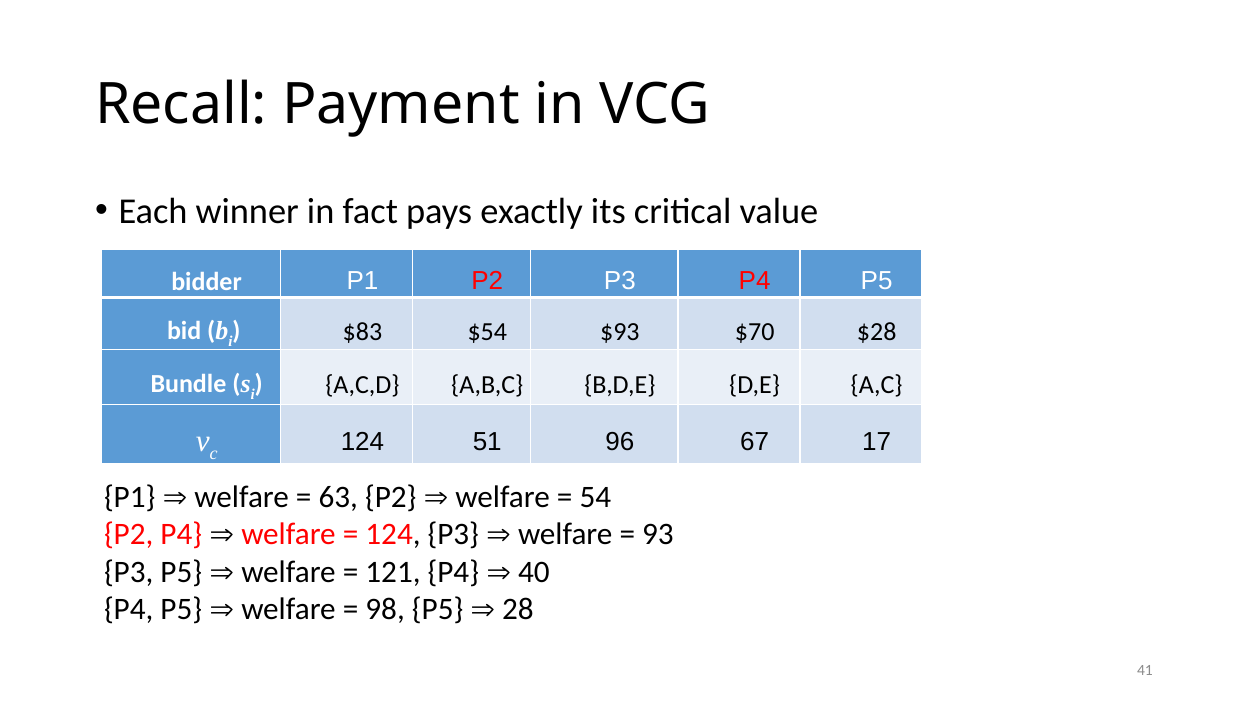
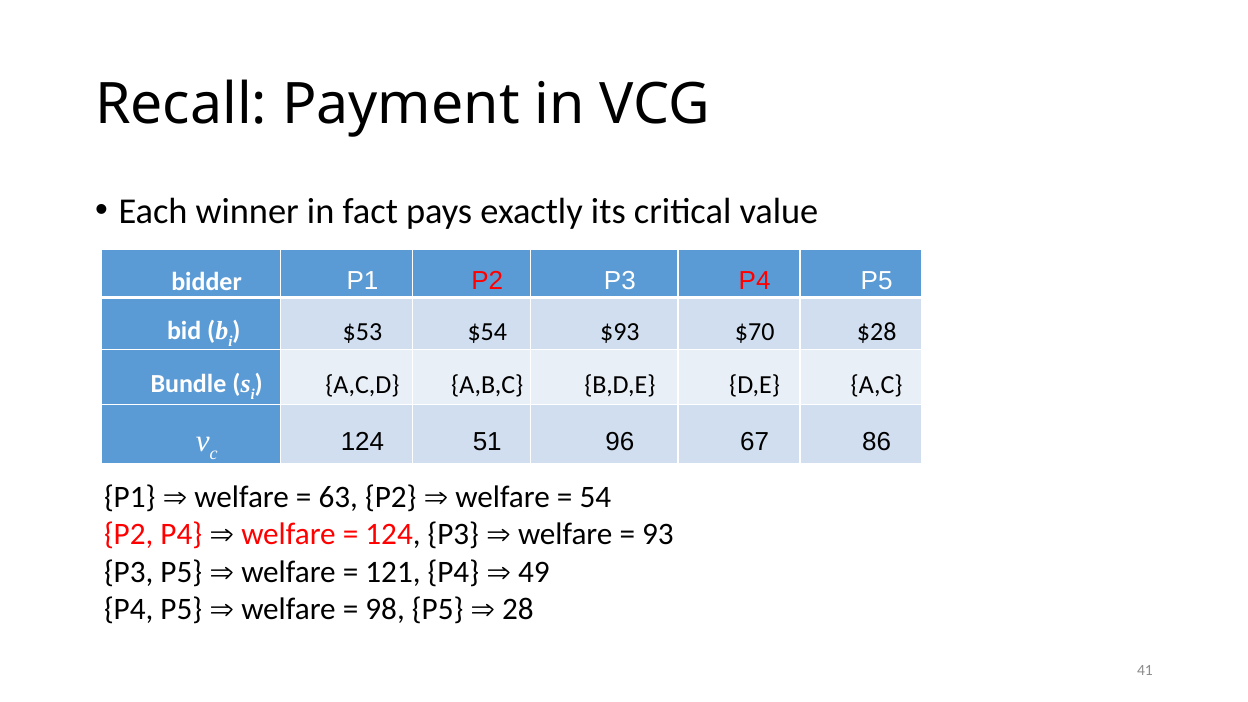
$83: $83 -> $53 (362, 332)
17: 17 -> 86 (877, 441)
40: 40 -> 49 (534, 572)
